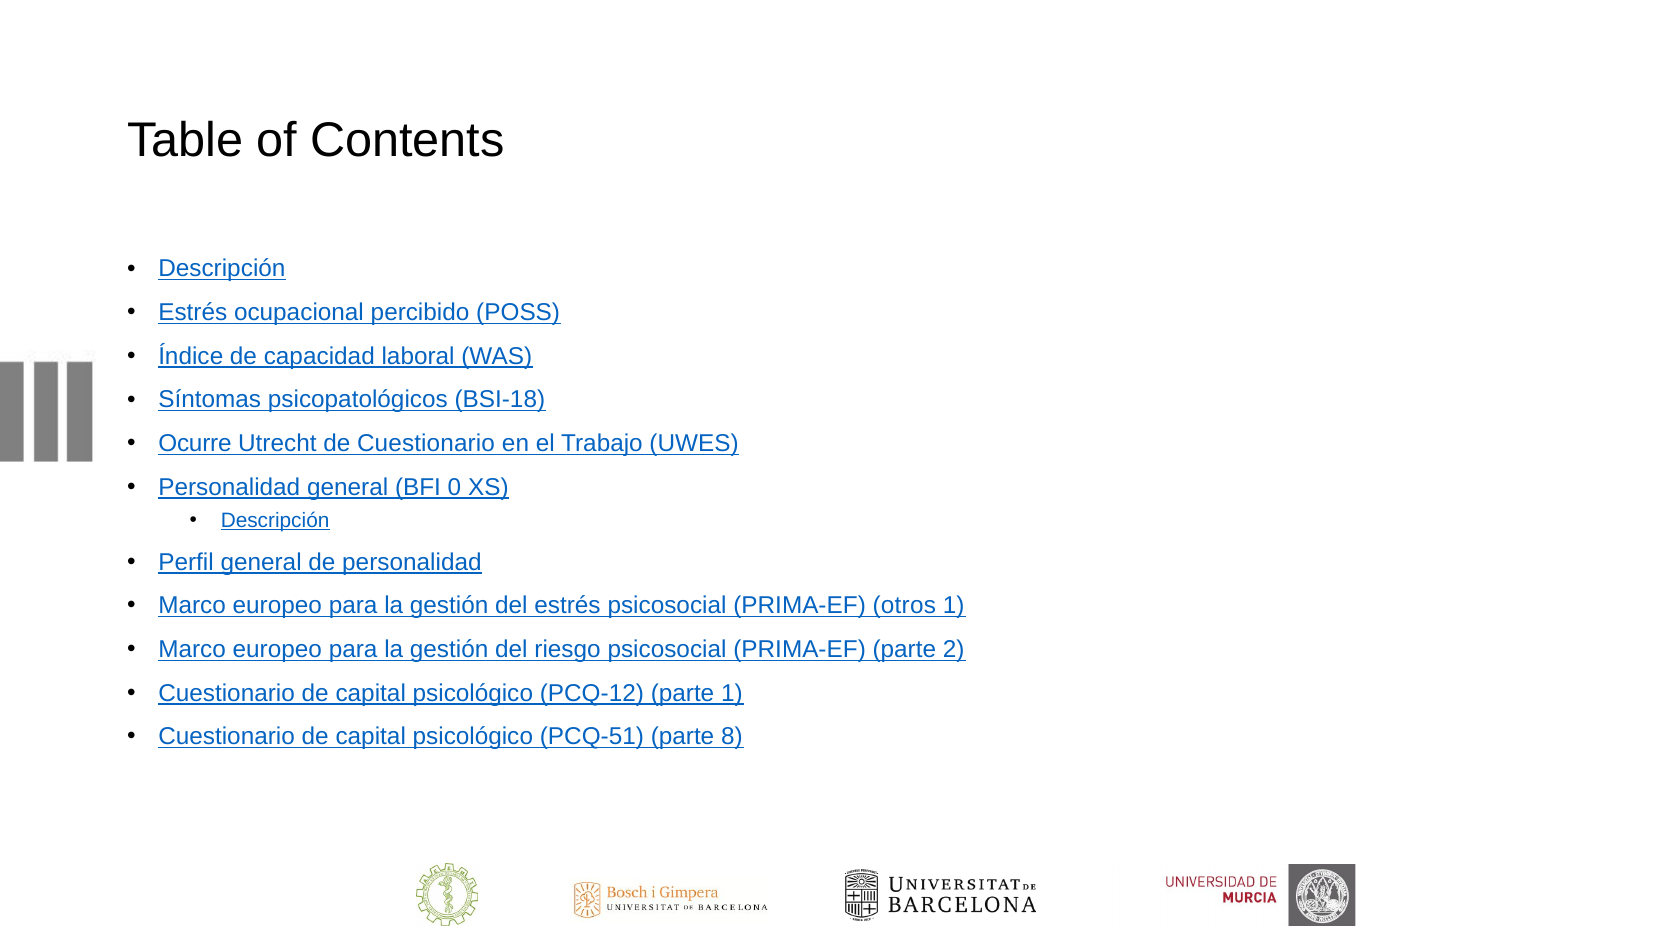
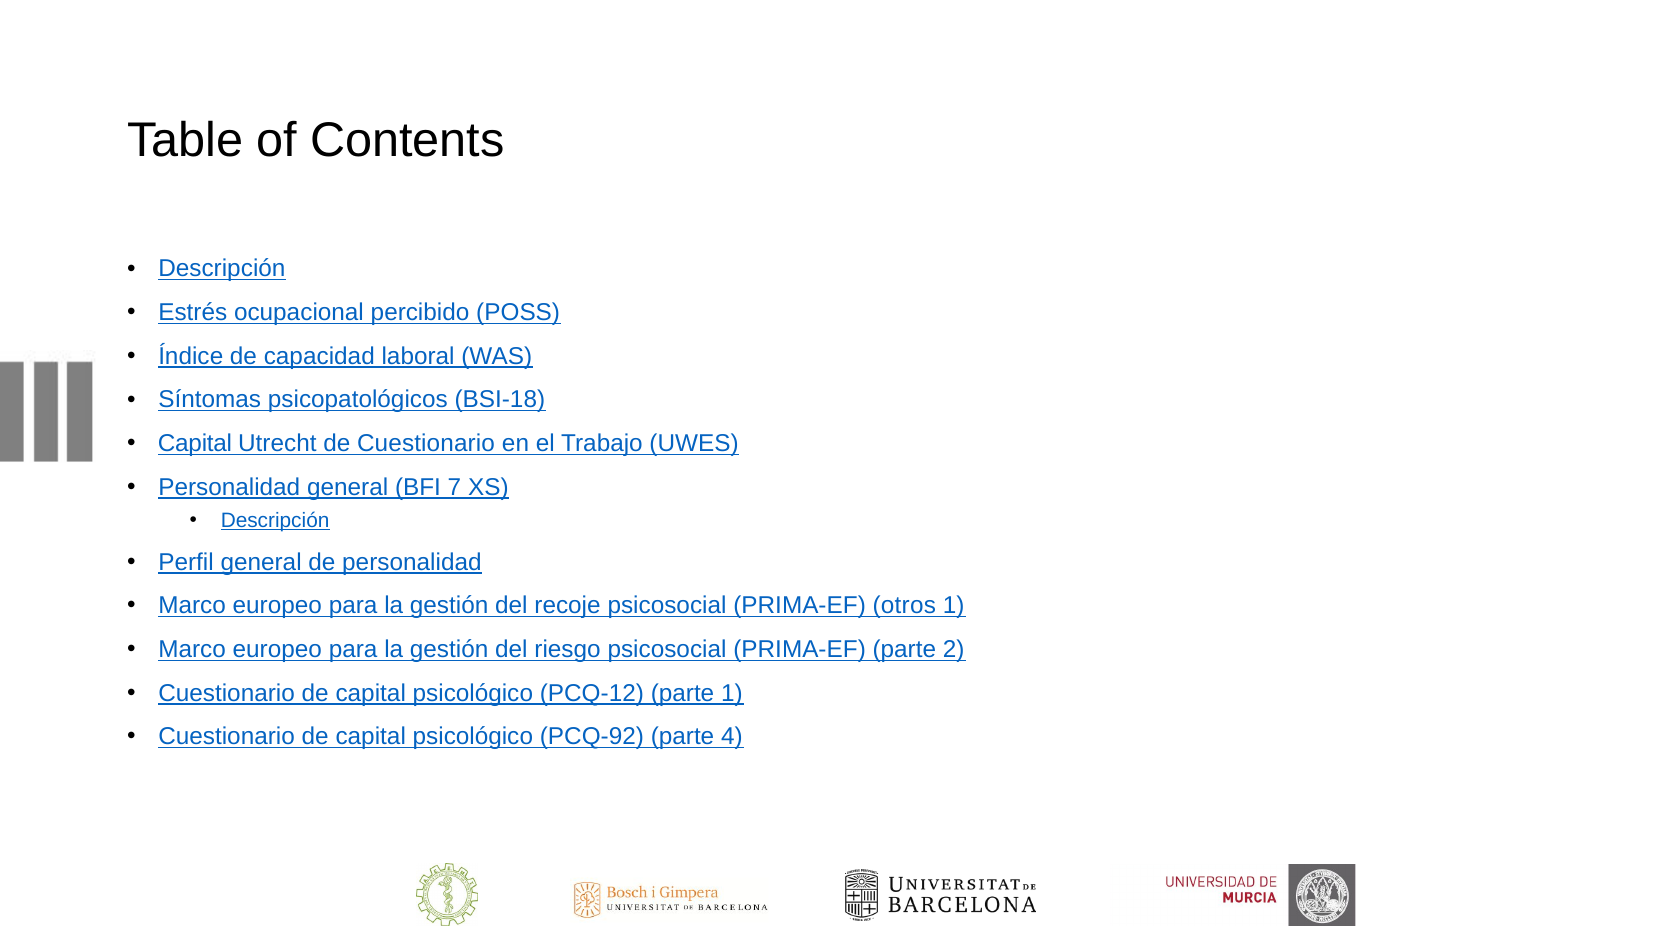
Ocurre: Ocurre -> Capital (195, 443)
0: 0 -> 7 (454, 487)
del estrés: estrés -> recoje (568, 606)
PCQ-51: PCQ-51 -> PCQ-92 (592, 737)
8: 8 -> 4 (732, 737)
